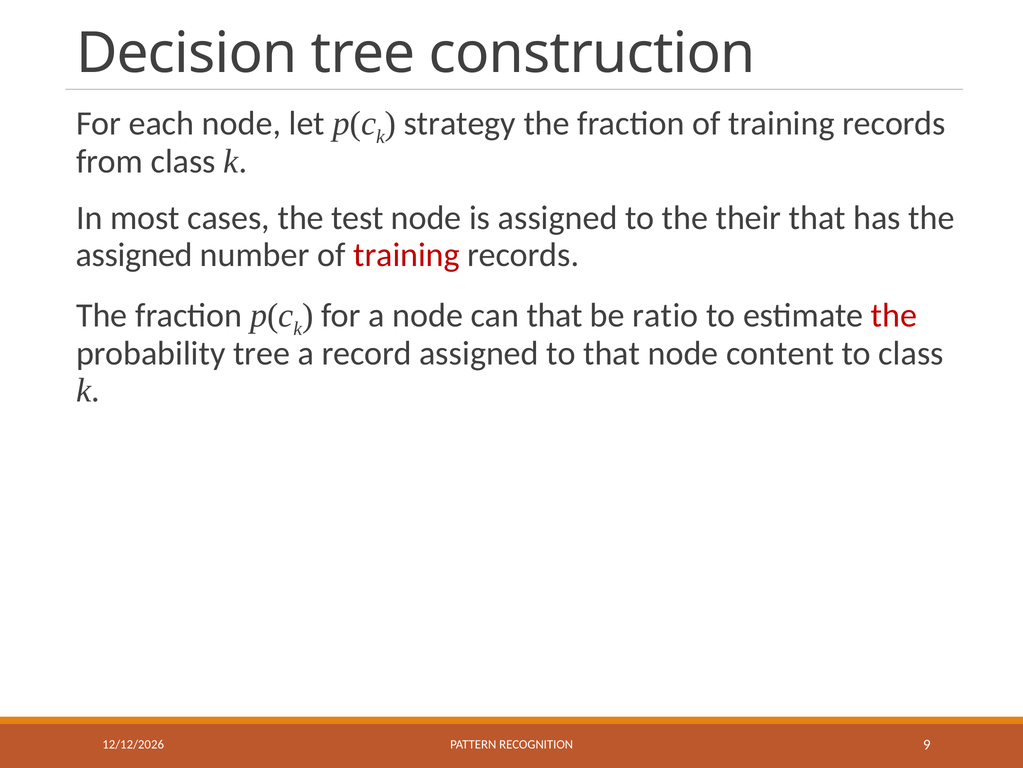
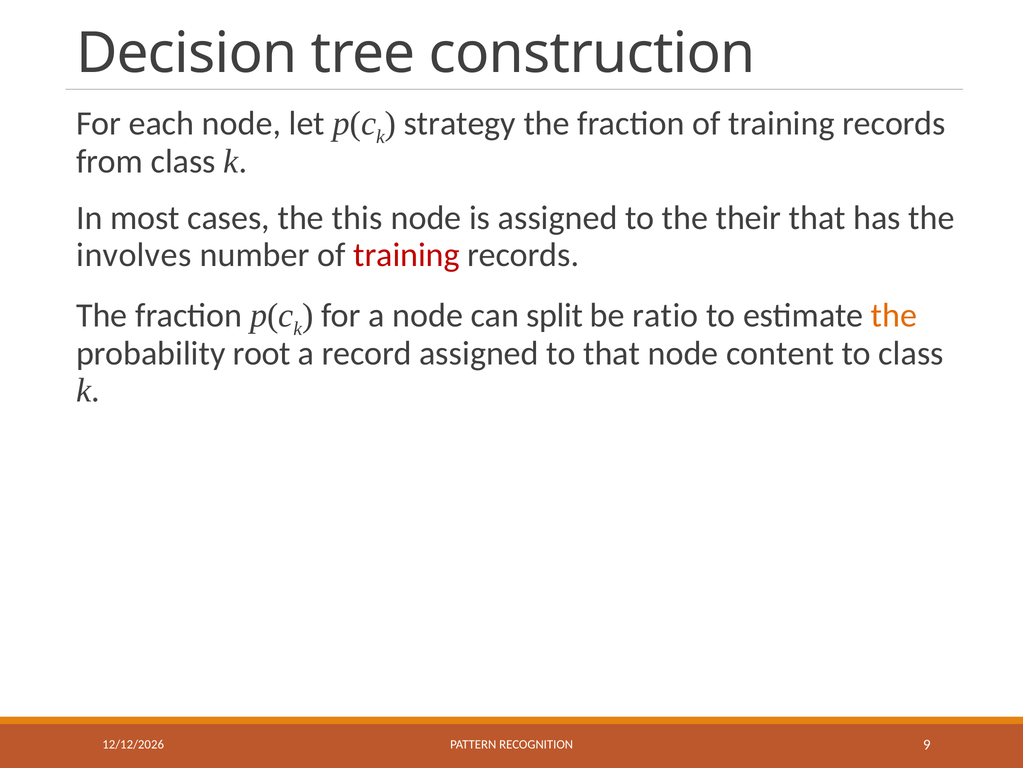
test: test -> this (357, 218)
assigned: assigned -> involves (134, 255)
can that: that -> split (555, 315)
the colour: red -> orange (894, 315)
probability tree: tree -> root (262, 353)
